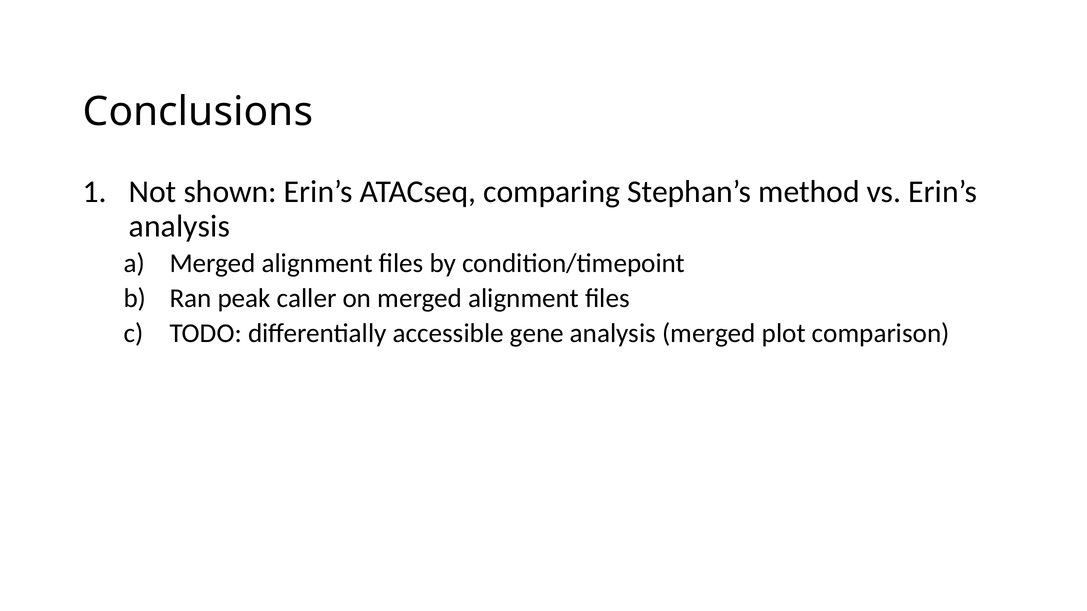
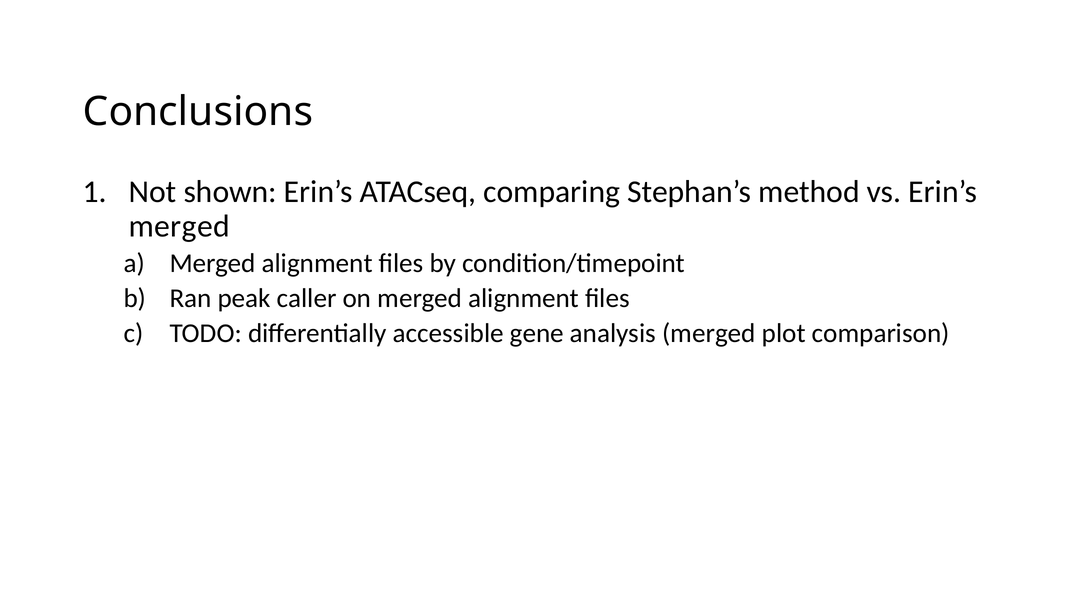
analysis: analysis -> merged (179, 226)
